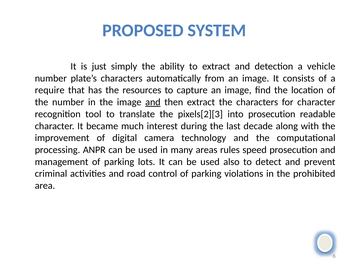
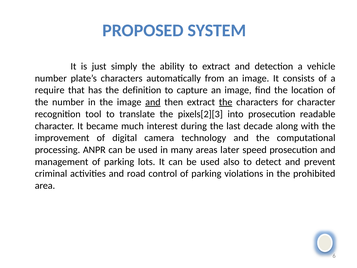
resources: resources -> definition (142, 90)
the underline: none -> present (226, 102)
rules: rules -> later (230, 150)
